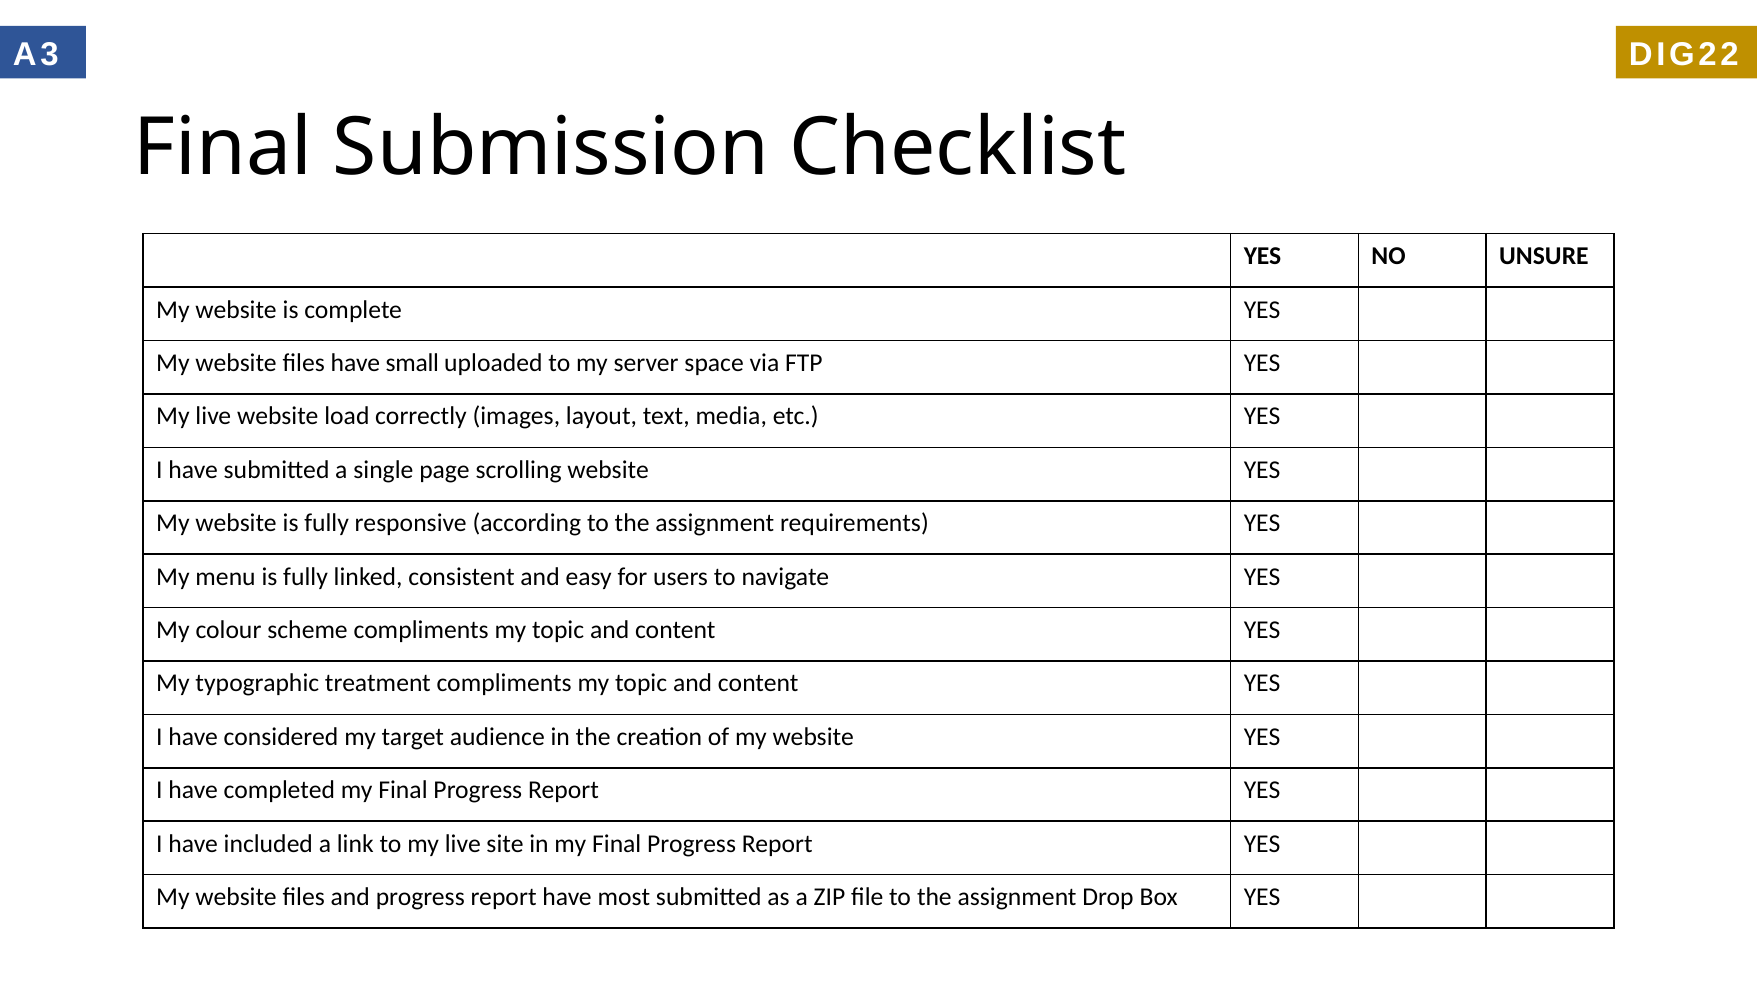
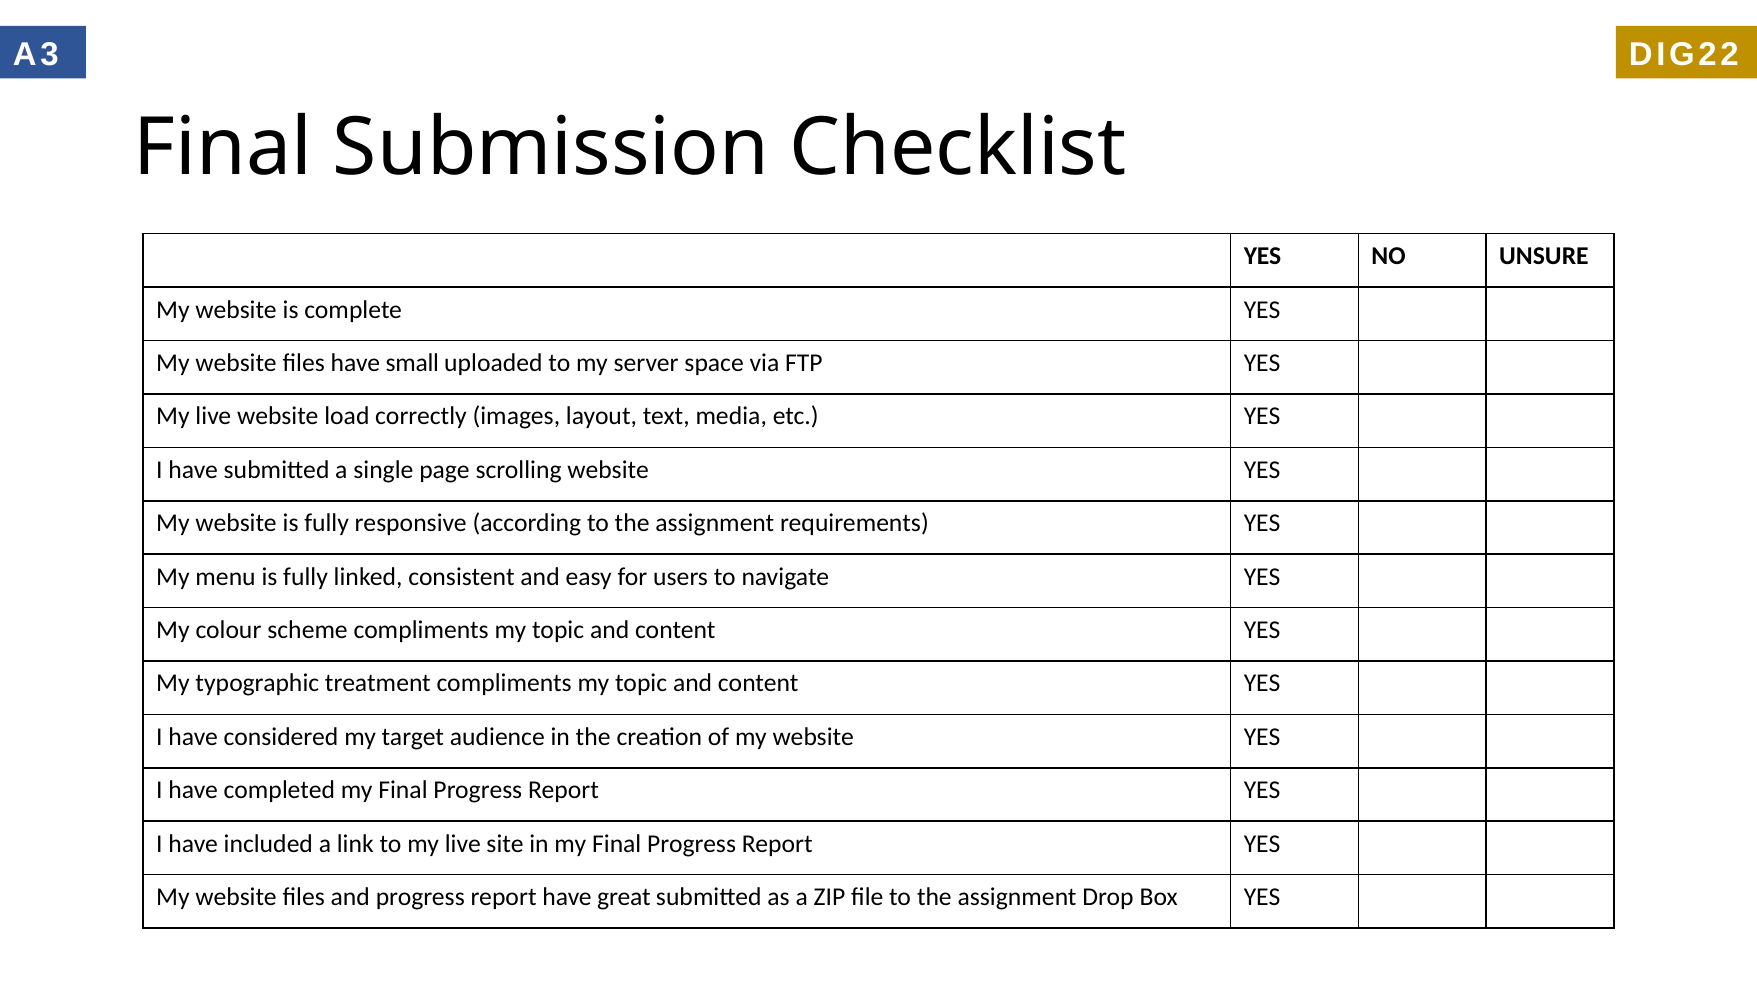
most: most -> great (624, 897)
